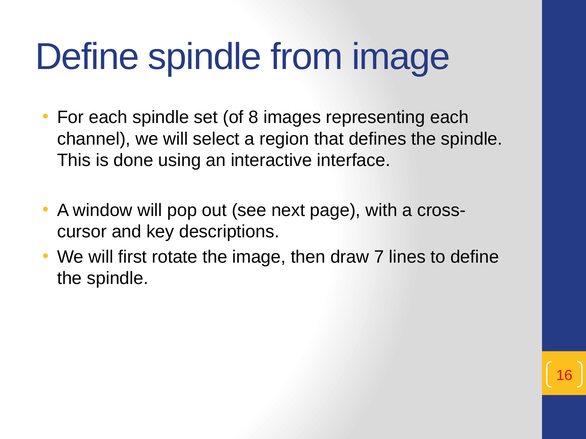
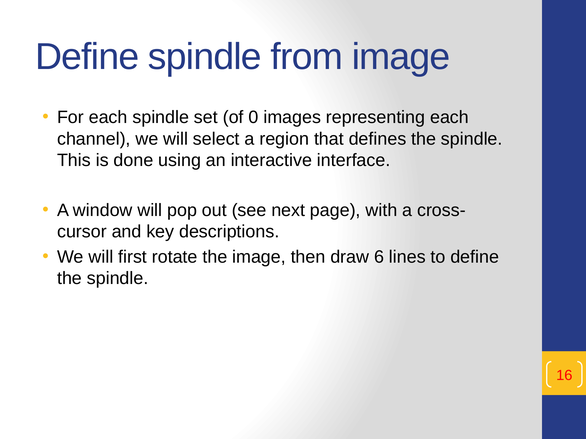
8: 8 -> 0 (254, 117)
7: 7 -> 6 (379, 257)
